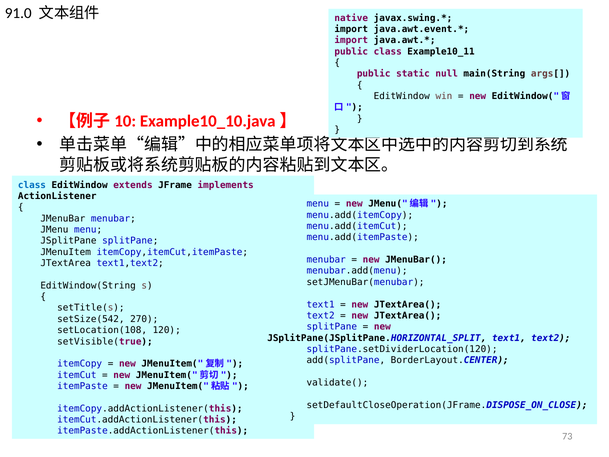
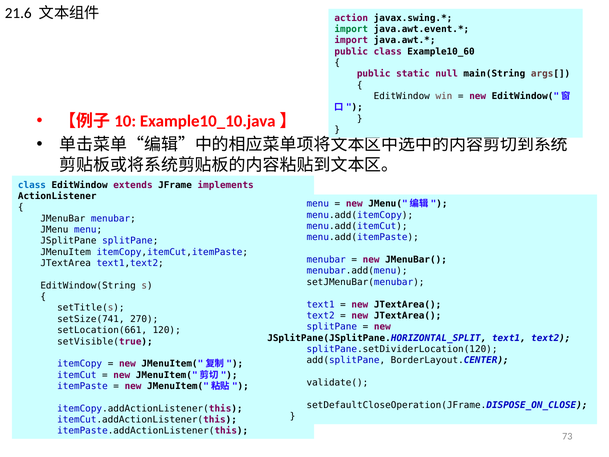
91.0: 91.0 -> 21.6 (18, 13)
native: native -> action (351, 18)
import colour: black -> green (351, 29)
Example10_11: Example10_11 -> Example10_60 (441, 52)
setSize(542: setSize(542 -> setSize(741 (91, 319)
setLocation(108: setLocation(108 -> setLocation(661 (102, 330)
